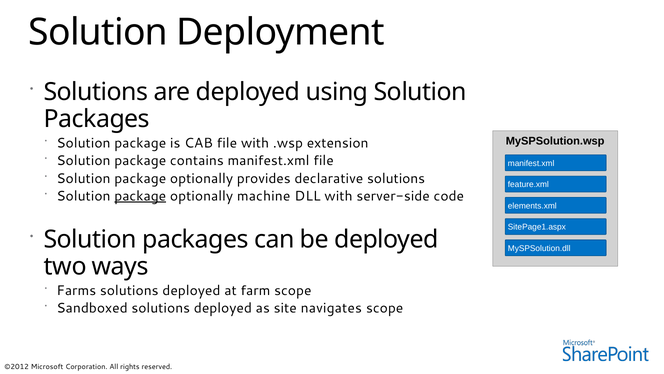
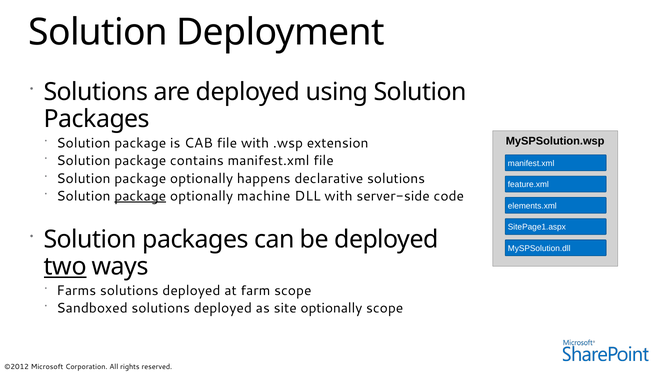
provides: provides -> happens (264, 178)
two underline: none -> present (65, 266)
site navigates: navigates -> optionally (331, 308)
